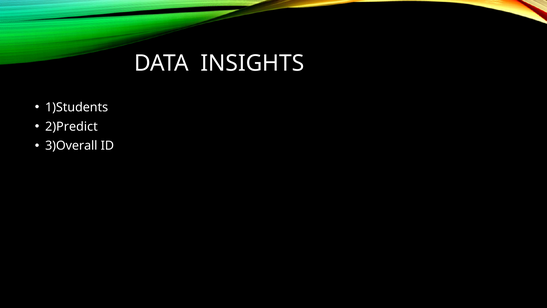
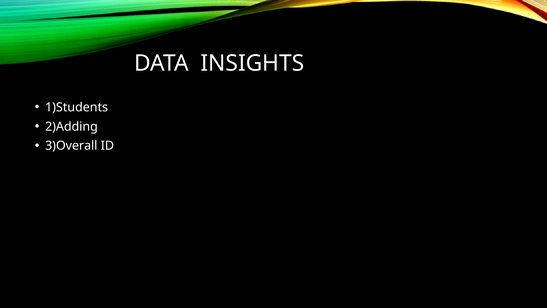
2)Predict: 2)Predict -> 2)Adding (71, 126)
